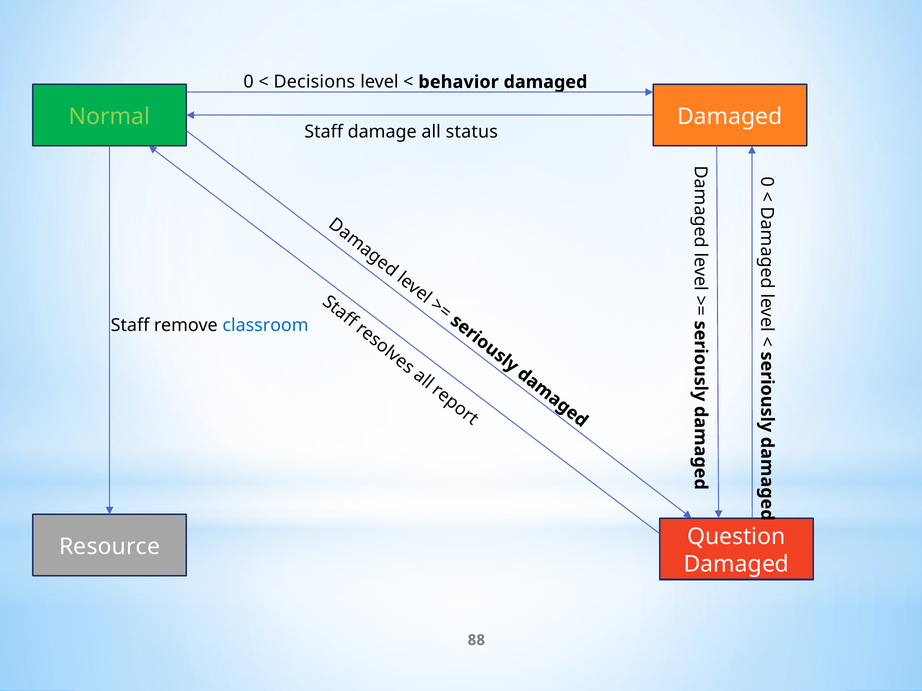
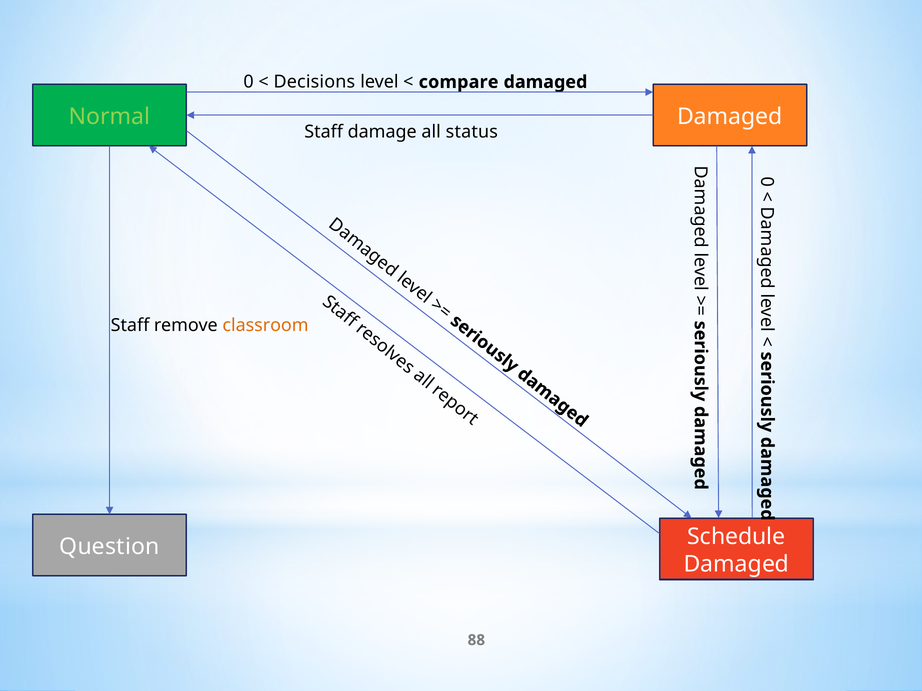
behavior: behavior -> compare (459, 82)
classroom colour: blue -> orange (265, 326)
Question: Question -> Schedule (736, 537)
Resource: Resource -> Question (109, 547)
